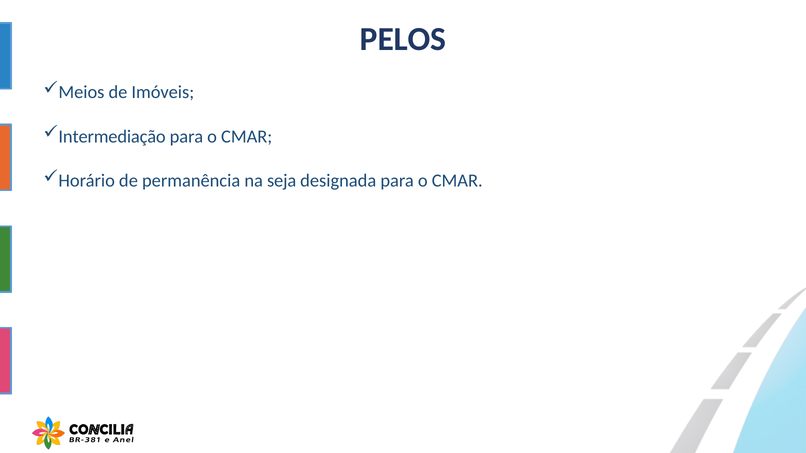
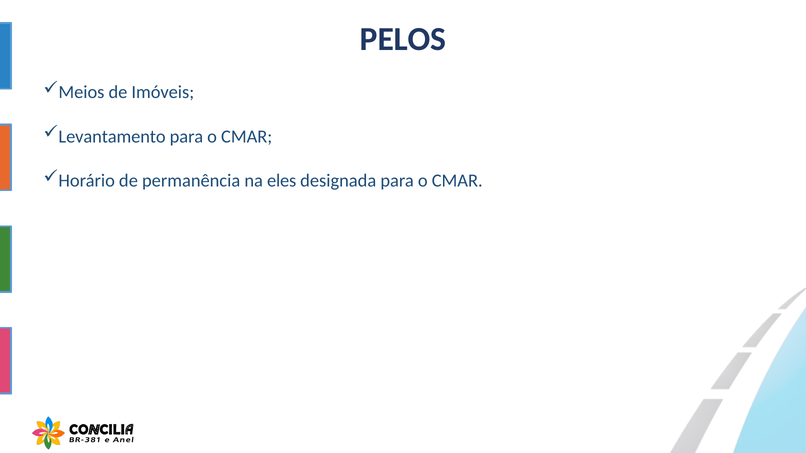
Intermediação: Intermediação -> Levantamento (112, 137)
seja: seja -> eles (282, 181)
